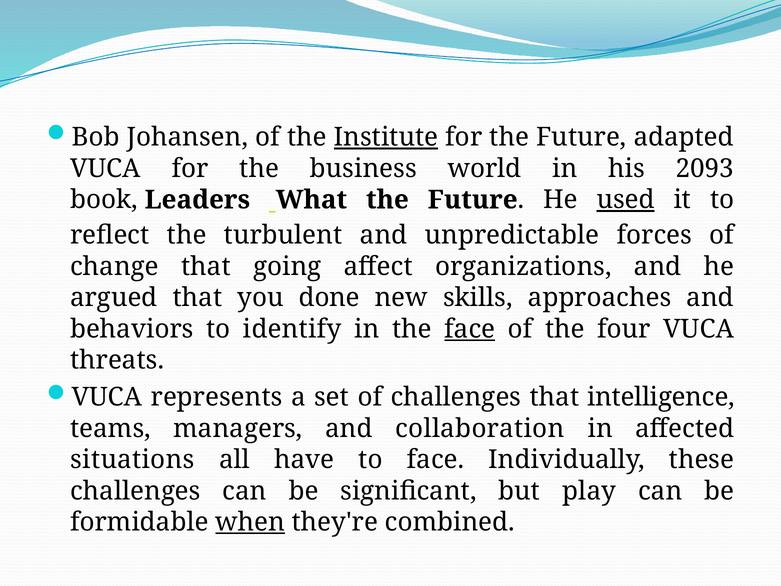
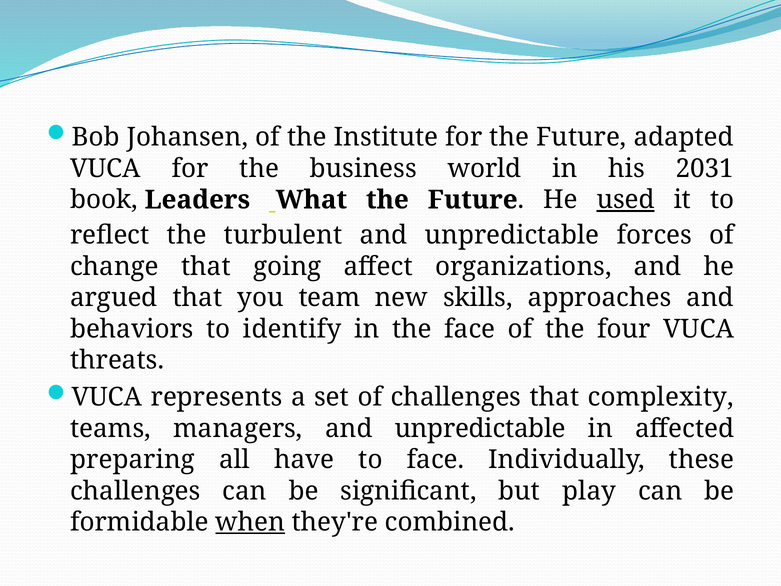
Institute underline: present -> none (386, 137)
2093: 2093 -> 2031 (705, 168)
done: done -> team (329, 298)
face underline: present -> none (470, 329)
intelligence: intelligence -> complexity (661, 397)
managers and collaboration: collaboration -> unpredictable (480, 428)
situations: situations -> preparing (133, 460)
